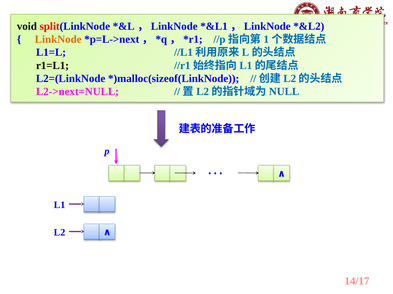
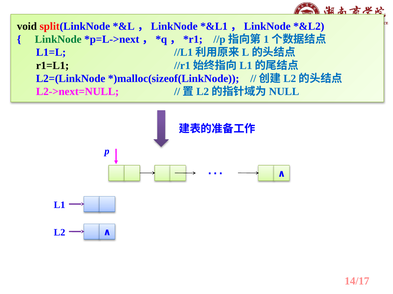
LinkNode colour: orange -> green (58, 39)
